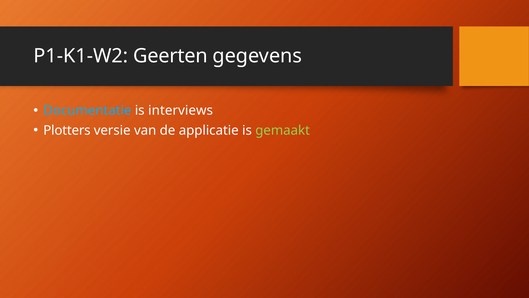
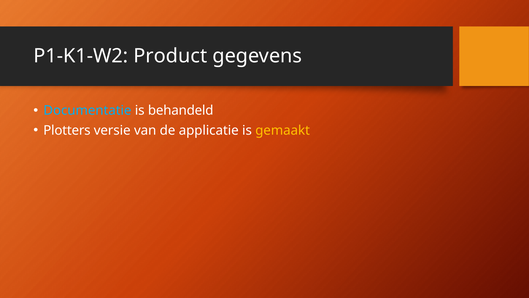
Geerten: Geerten -> Product (170, 56)
interviews: interviews -> behandeld (181, 110)
gemaakt colour: light green -> yellow (283, 130)
